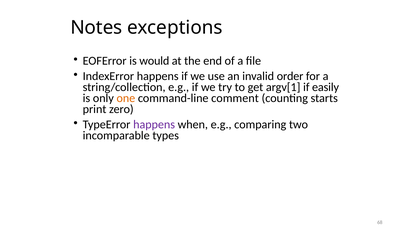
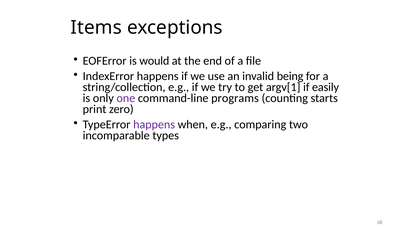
Notes: Notes -> Items (96, 28)
order: order -> being (290, 76)
one colour: orange -> purple (126, 98)
comment: comment -> programs (235, 98)
